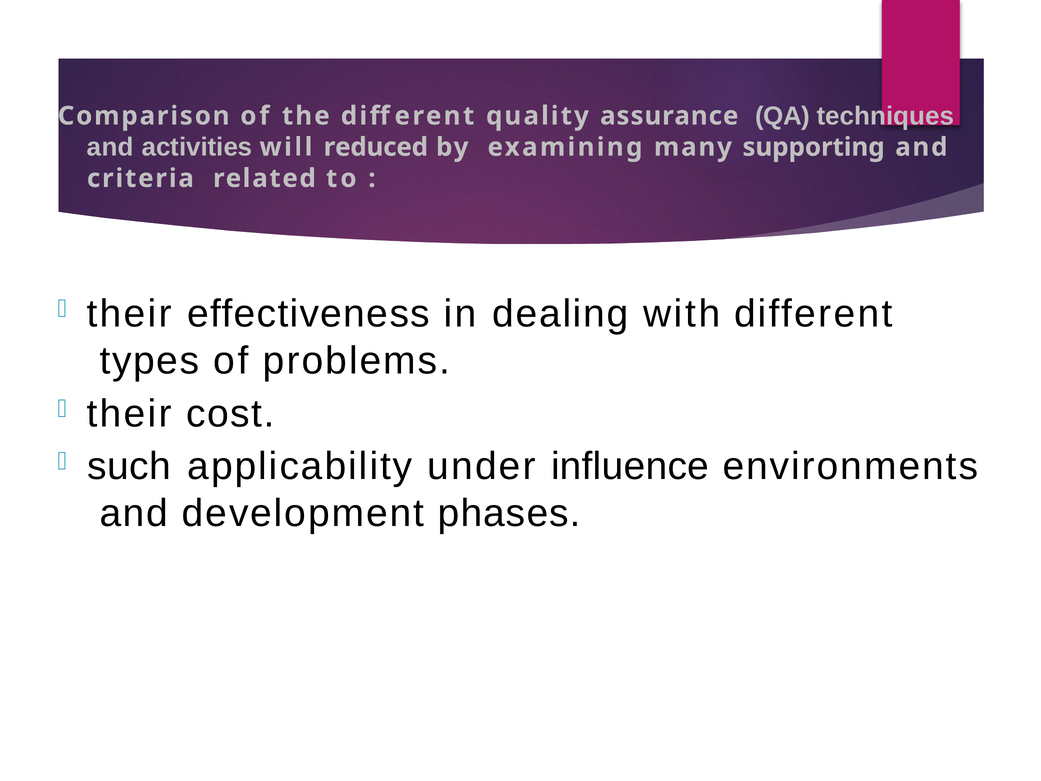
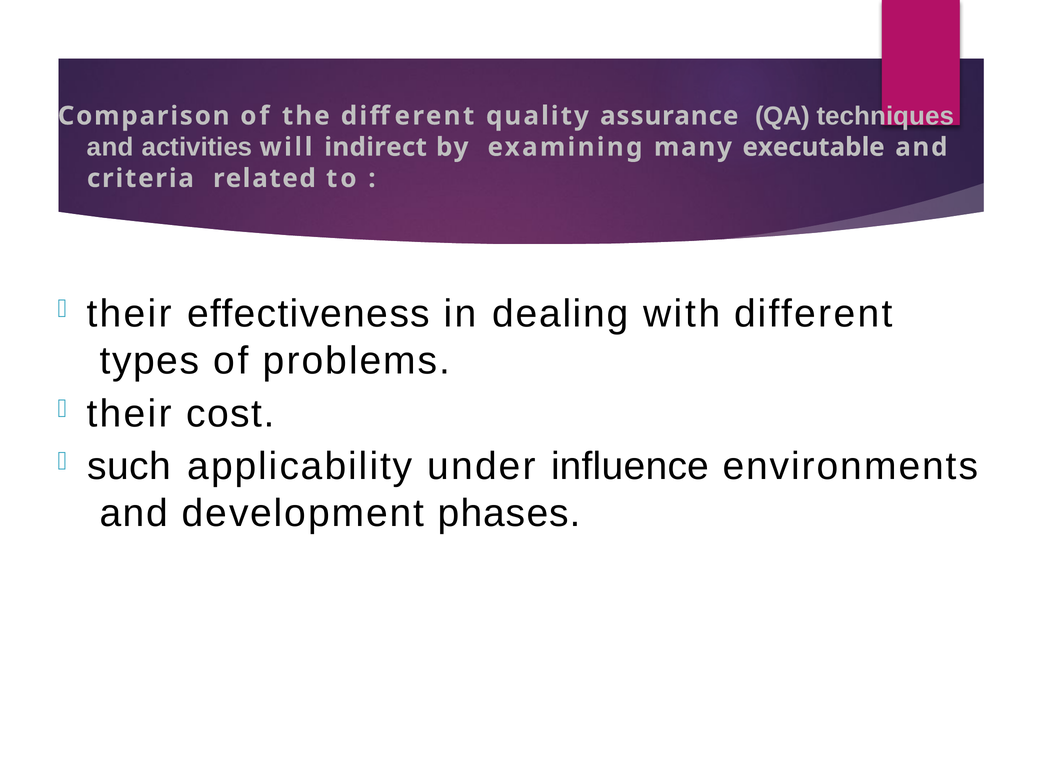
reduced: reduced -> indirect (376, 147)
supporting: supporting -> executable (814, 147)
